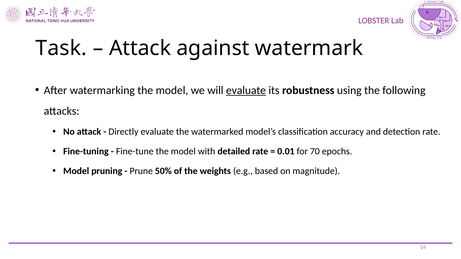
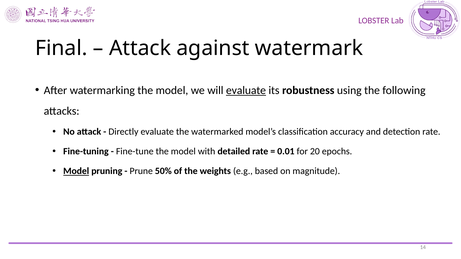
Task: Task -> Final (61, 48)
70: 70 -> 20 (315, 152)
Model underline: none -> present (76, 171)
